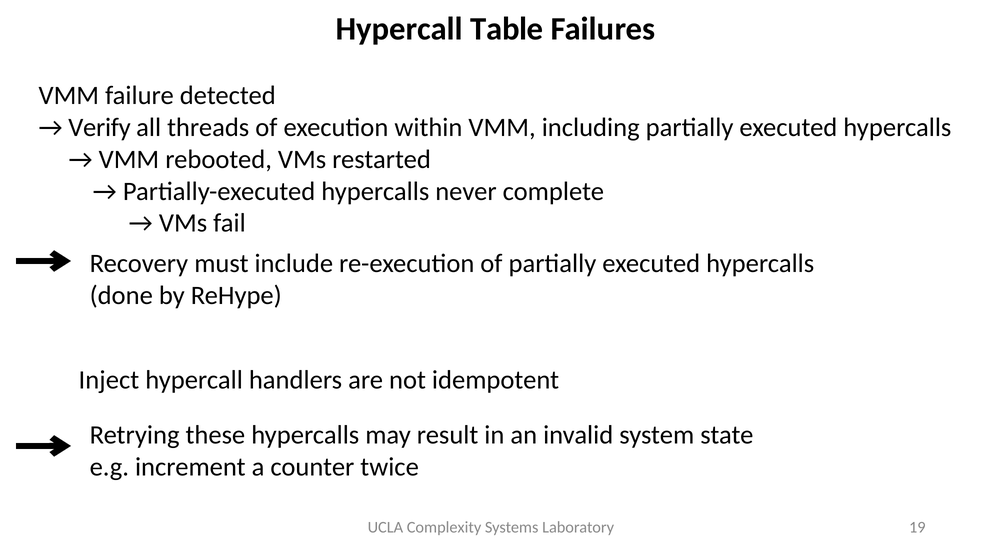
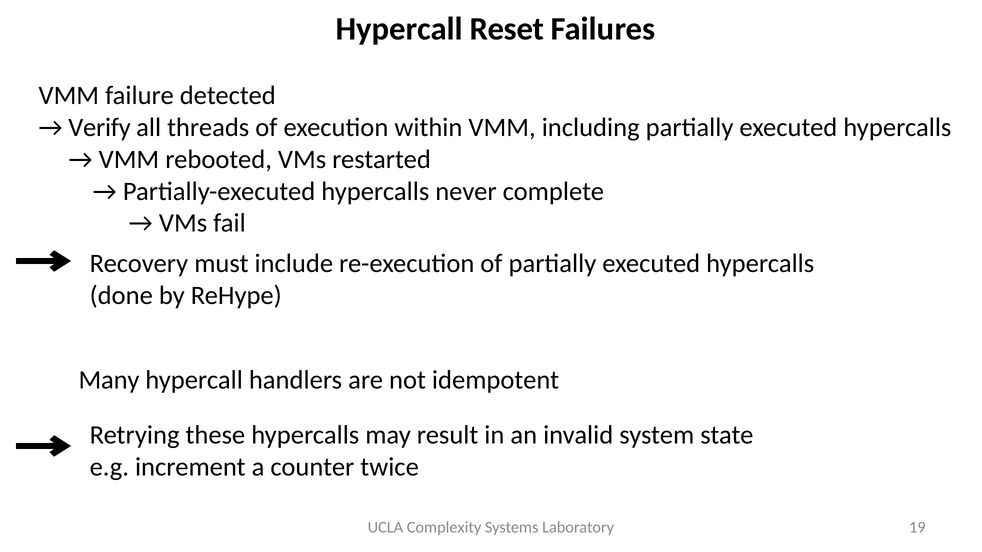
Table: Table -> Reset (507, 29)
Inject: Inject -> Many (109, 380)
